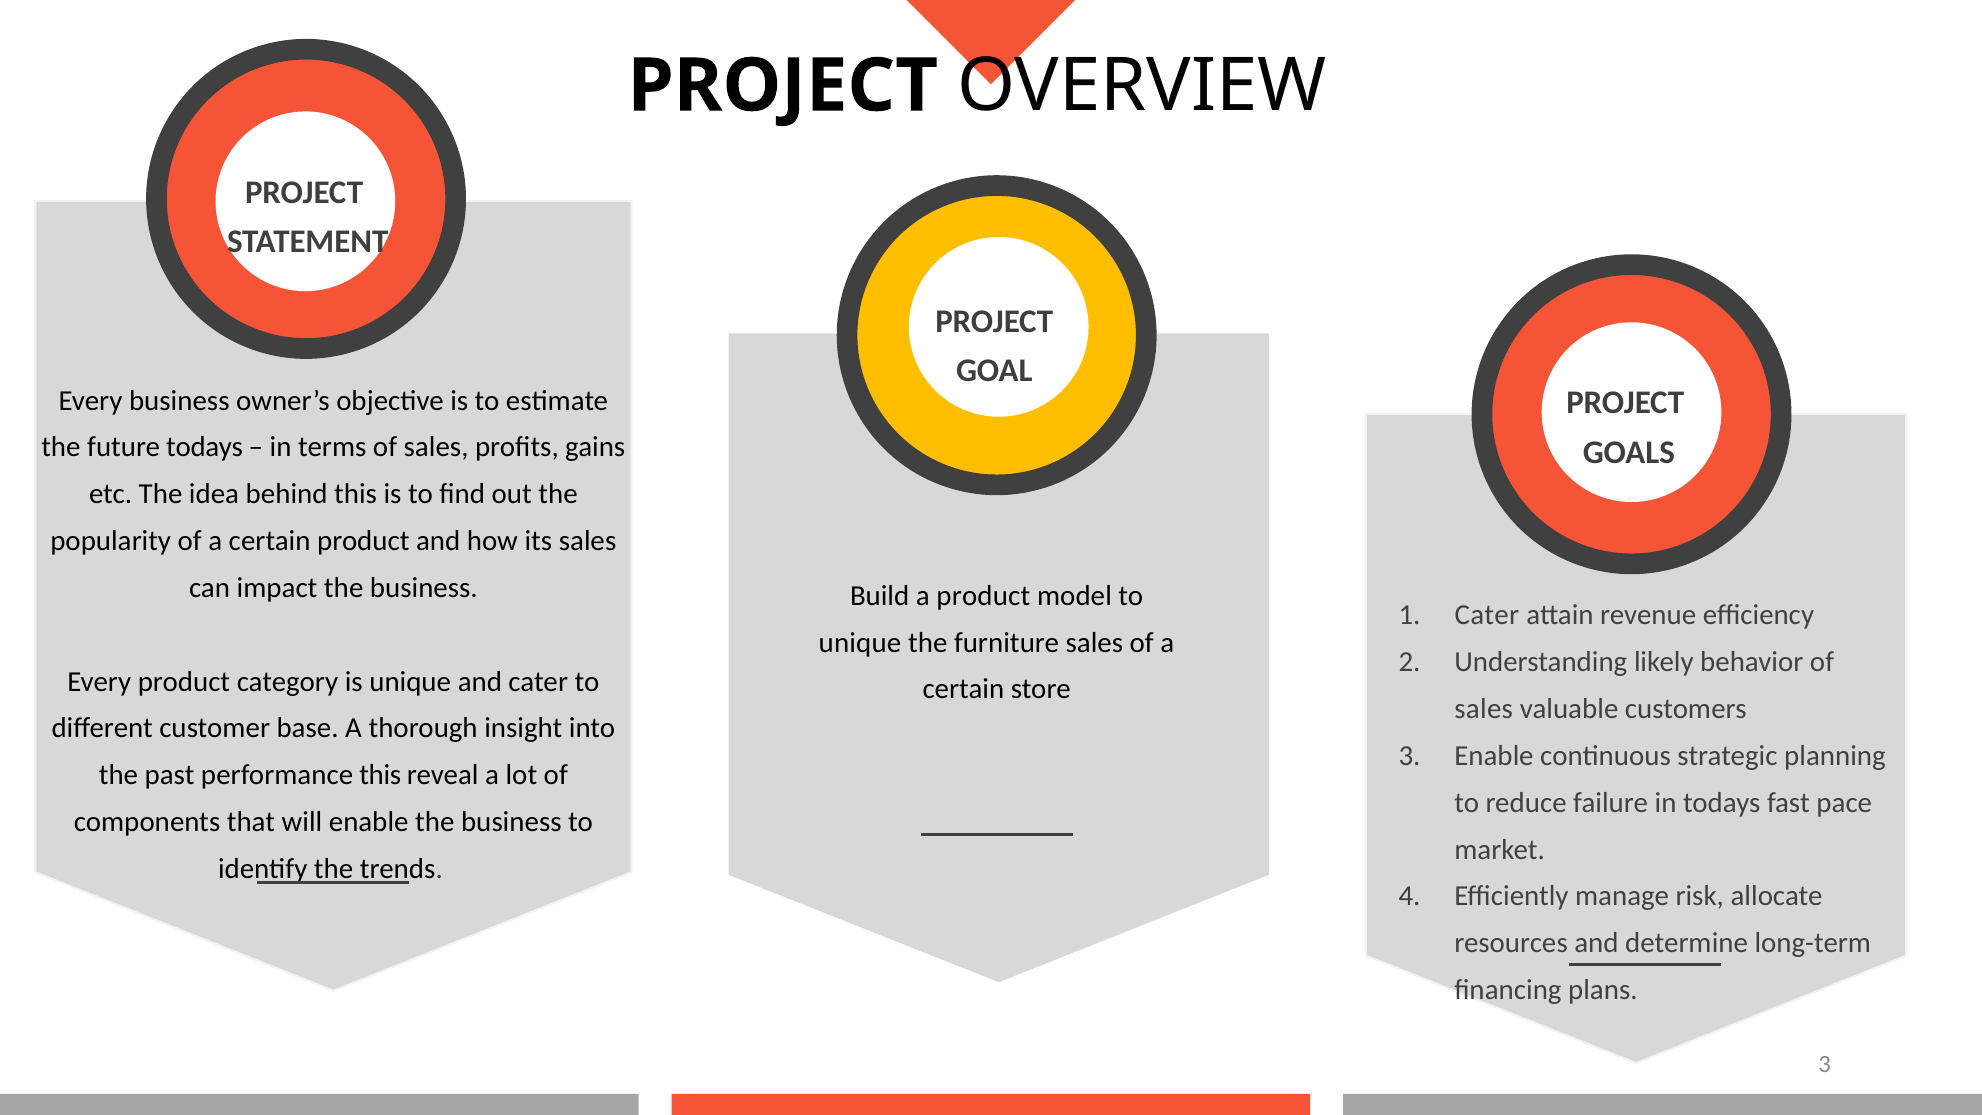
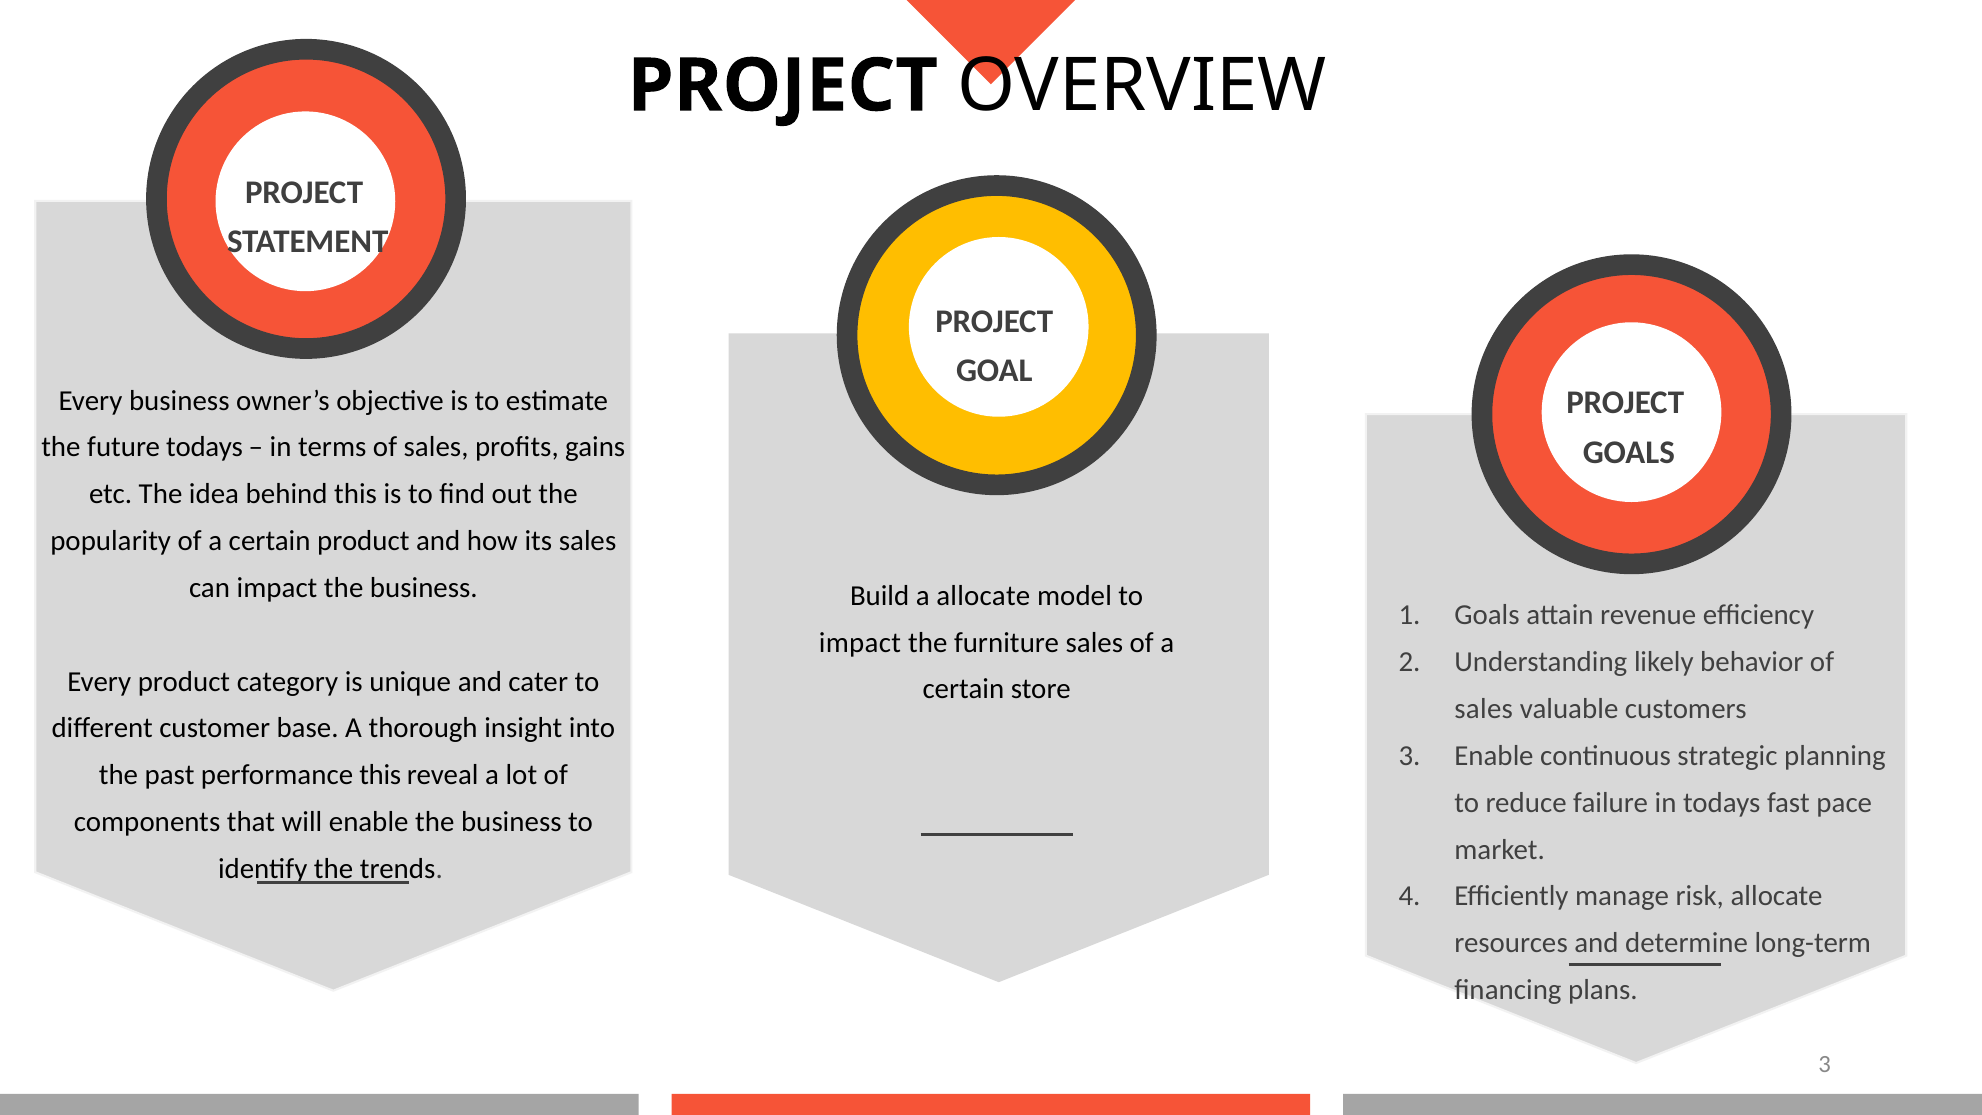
a product: product -> allocate (983, 596)
Cater: Cater -> Goals (1487, 615)
unique: unique -> impact (860, 643)
